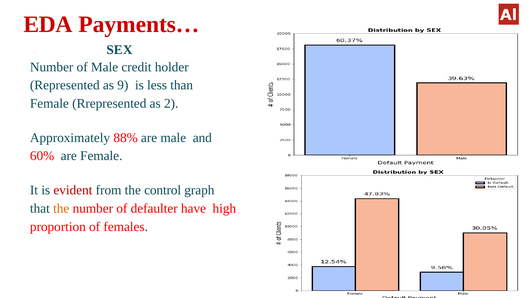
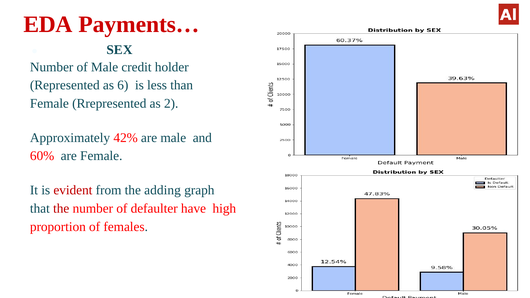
9: 9 -> 6 (123, 85)
88%: 88% -> 42% (126, 138)
control: control -> adding (163, 190)
the colour: orange -> red (61, 209)
